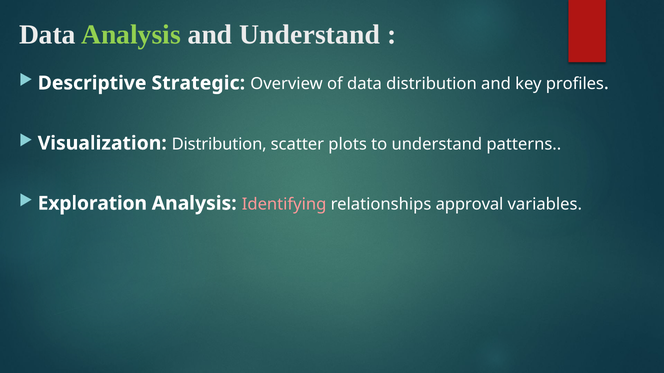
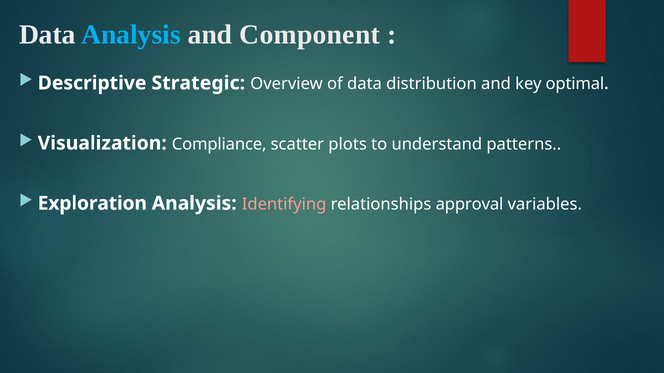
Analysis colour: light green -> light blue (131, 35)
and Understand: Understand -> Component (310, 35)
profiles: profiles -> optimal (575, 84)
Visualization Distribution: Distribution -> Compliance (219, 144)
